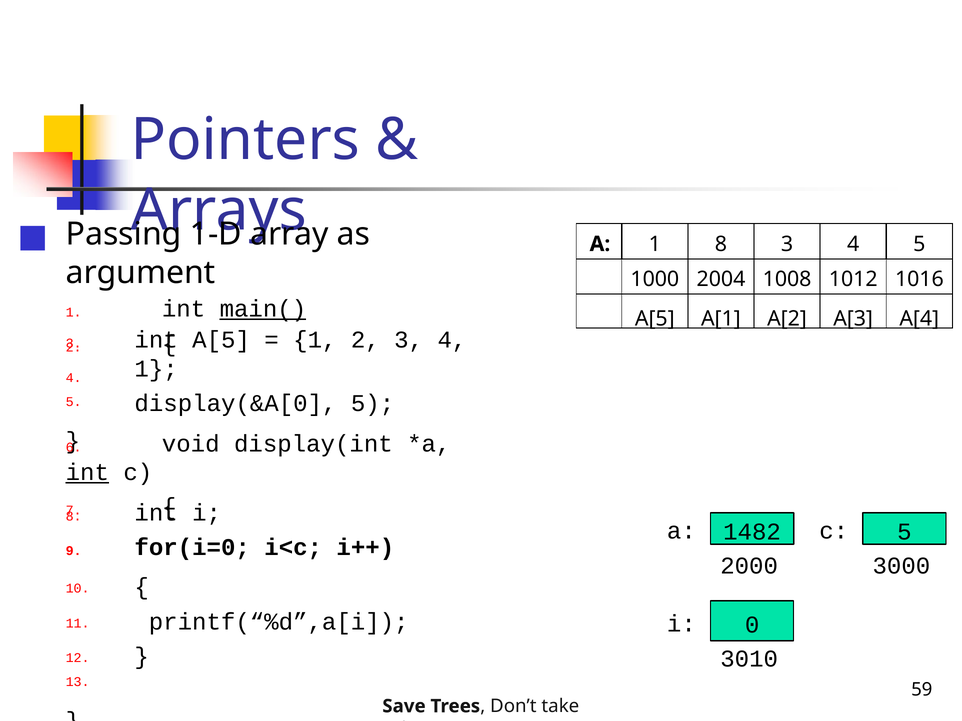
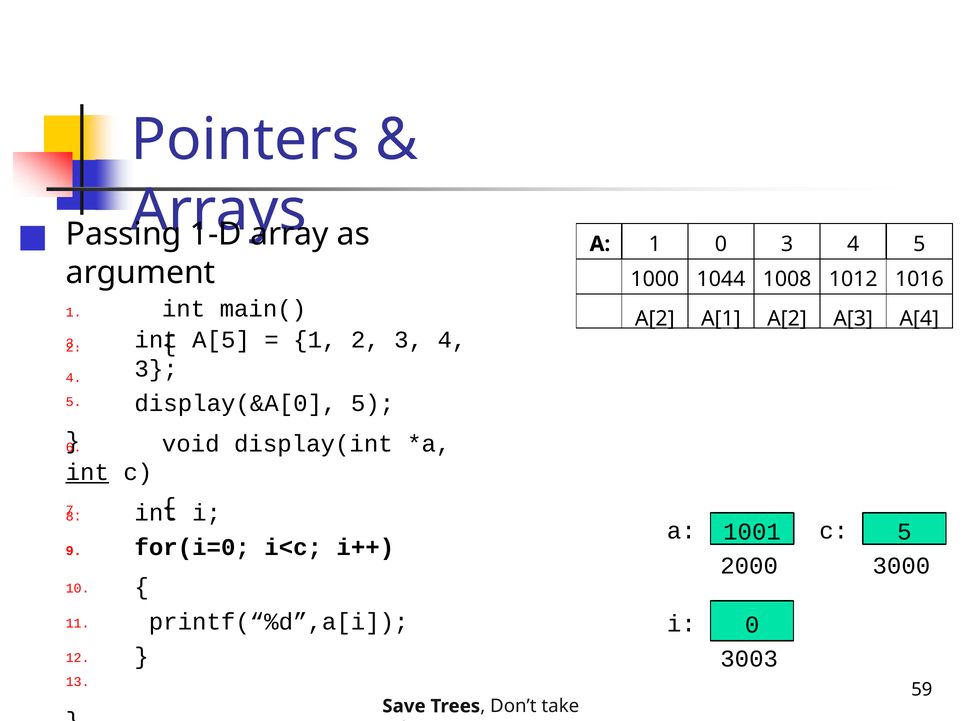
1 8: 8 -> 0 (721, 244)
2004: 2004 -> 1044 (721, 279)
main( underline: present -> none (263, 309)
A[5: A[5 -> A[2 (655, 319)
1: 1 -> 3 (156, 369)
1482: 1482 -> 1001 (752, 532)
3010: 3010 -> 3003 (749, 659)
